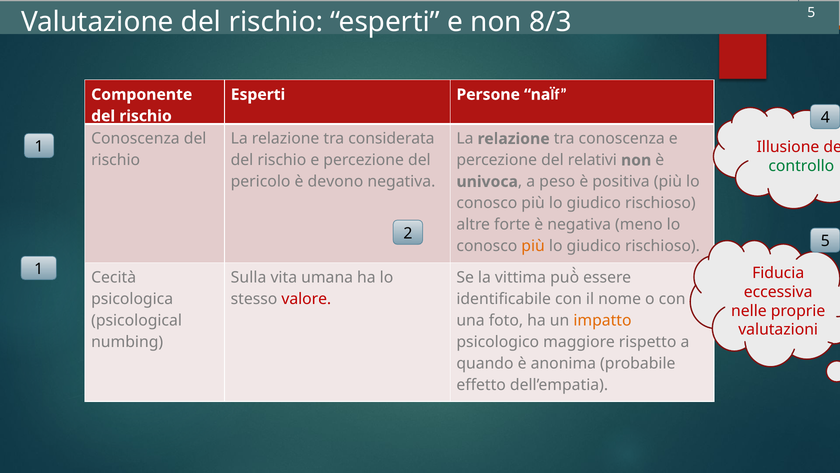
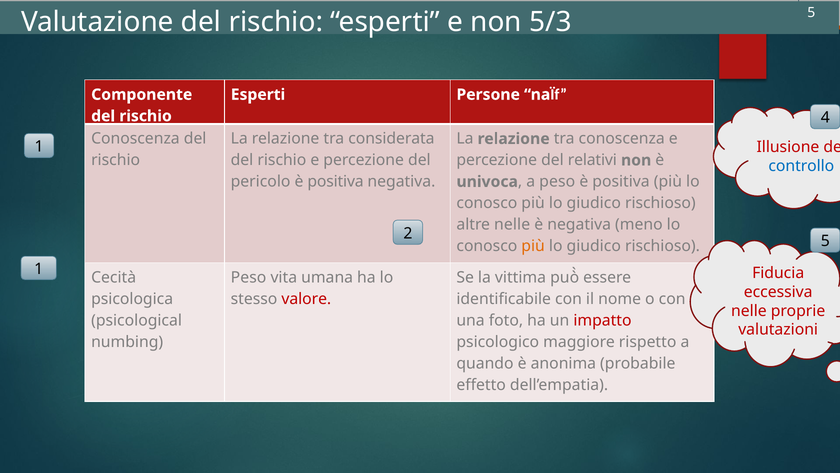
8/3: 8/3 -> 5/3 (550, 22)
controllo colour: green -> blue (801, 166)
pericolo è devono: devono -> positiva (336, 181)
altre forte: forte -> nelle (512, 224)
Sulla: Sulla -> Peso (249, 277)
impatto colour: orange -> red (602, 320)
